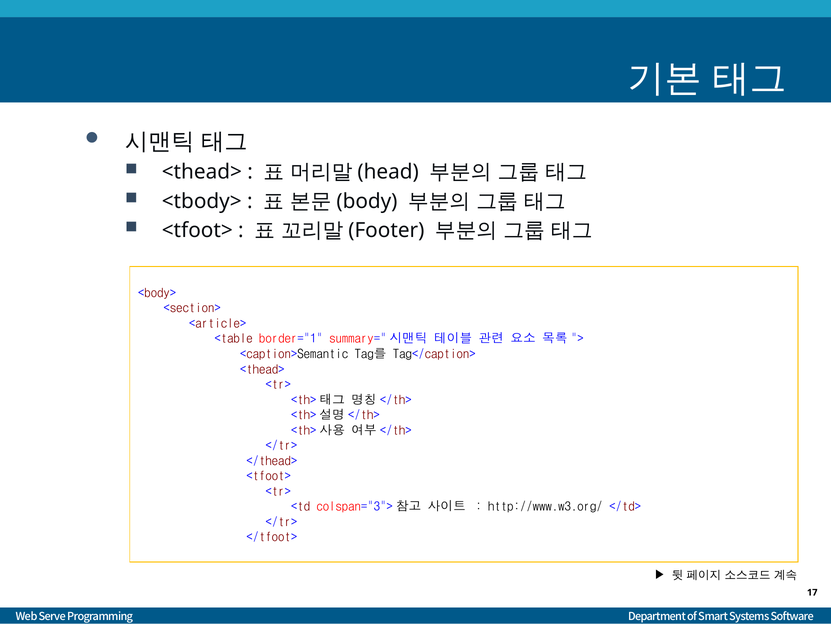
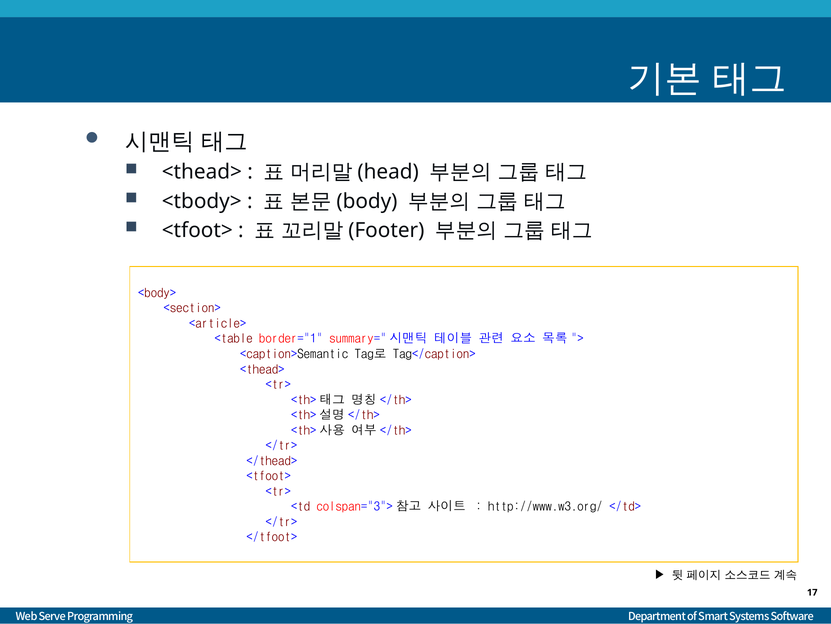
Tag를: Tag를 -> Tag로 (370, 354)
